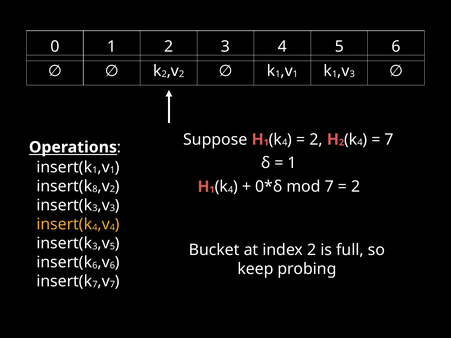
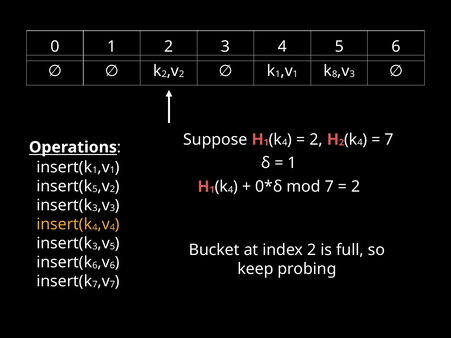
1: 1 -> 8 (335, 74)
8: 8 -> 5 (95, 189)
